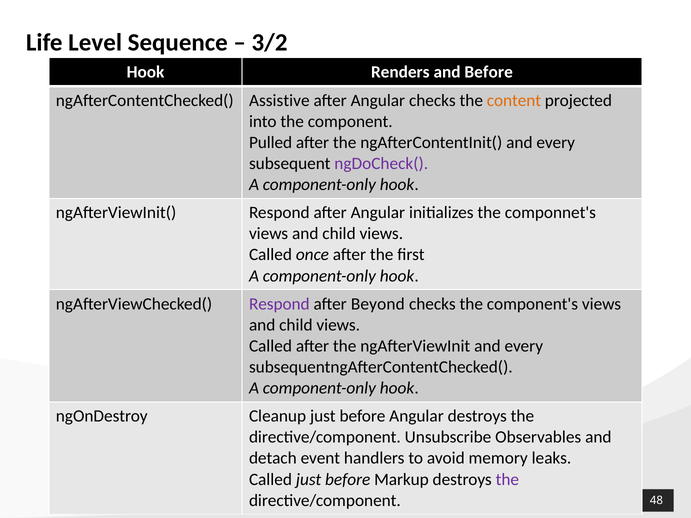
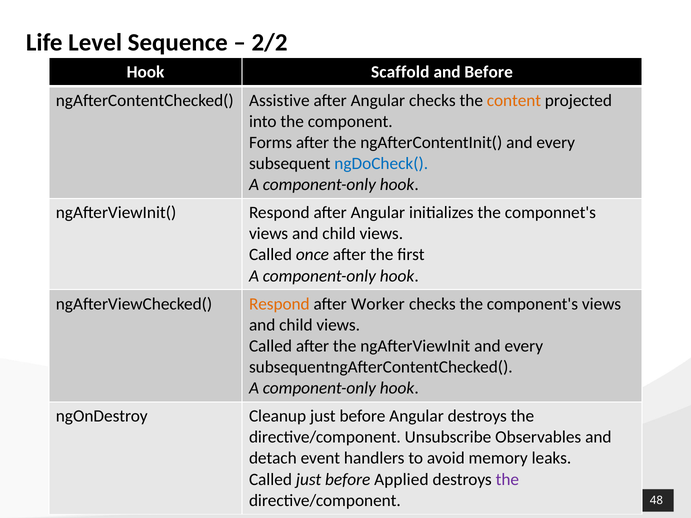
3/2: 3/2 -> 2/2 (270, 43)
Renders: Renders -> Scaffold (400, 72)
Pulled: Pulled -> Forms (271, 143)
ngDoCheck( colour: purple -> blue (381, 164)
Respond colour: purple -> orange (279, 304)
Beyond: Beyond -> Worker (378, 304)
Markup: Markup -> Applied (401, 480)
